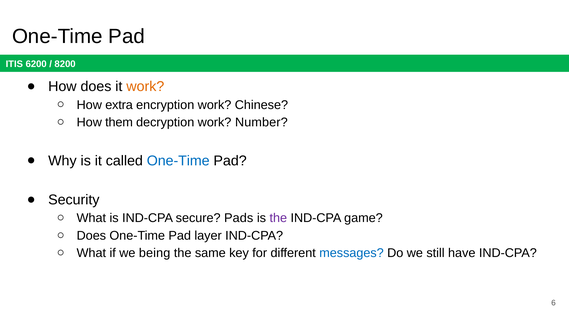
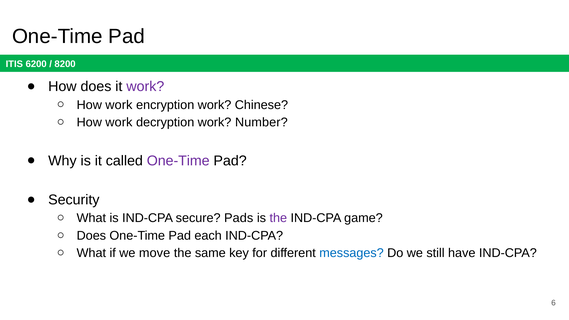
work colour: orange -> purple (145, 87)
extra: extra -> work (119, 105)
them: them -> work (119, 122)
One-Time colour: blue -> purple (178, 161)
layer: layer -> each (208, 236)
being: being -> move (155, 253)
